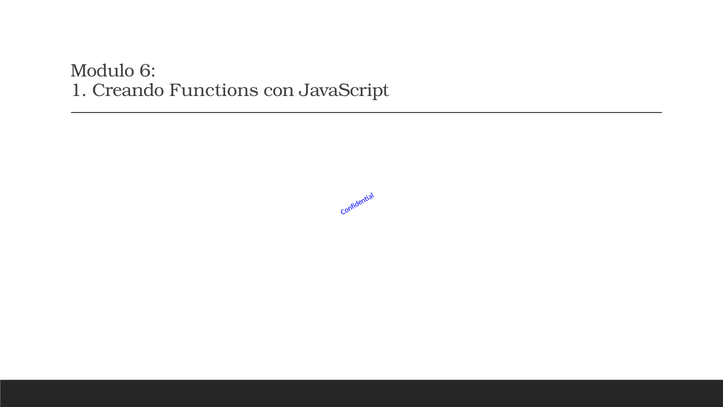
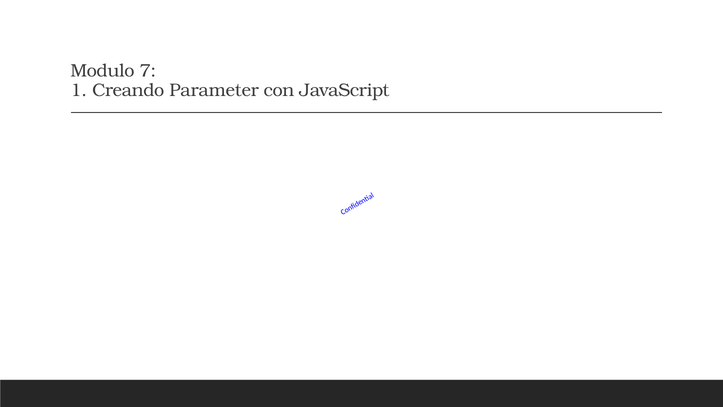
6: 6 -> 7 (148, 71)
Functions: Functions -> Parameter (214, 90)
